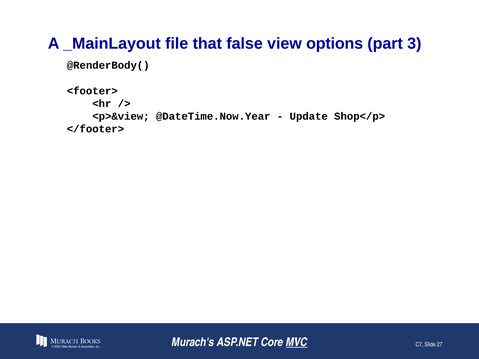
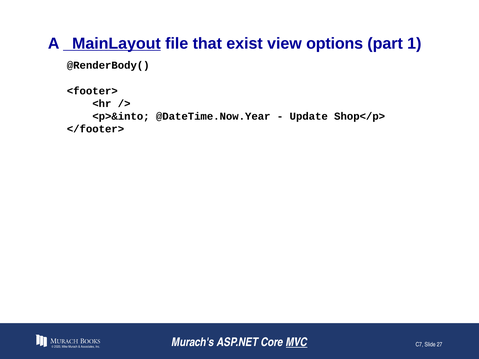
_MainLayout underline: none -> present (112, 44)
false: false -> exist (245, 44)
3: 3 -> 1 (414, 44)
<p>&view: <p>&view -> <p>&into (121, 116)
